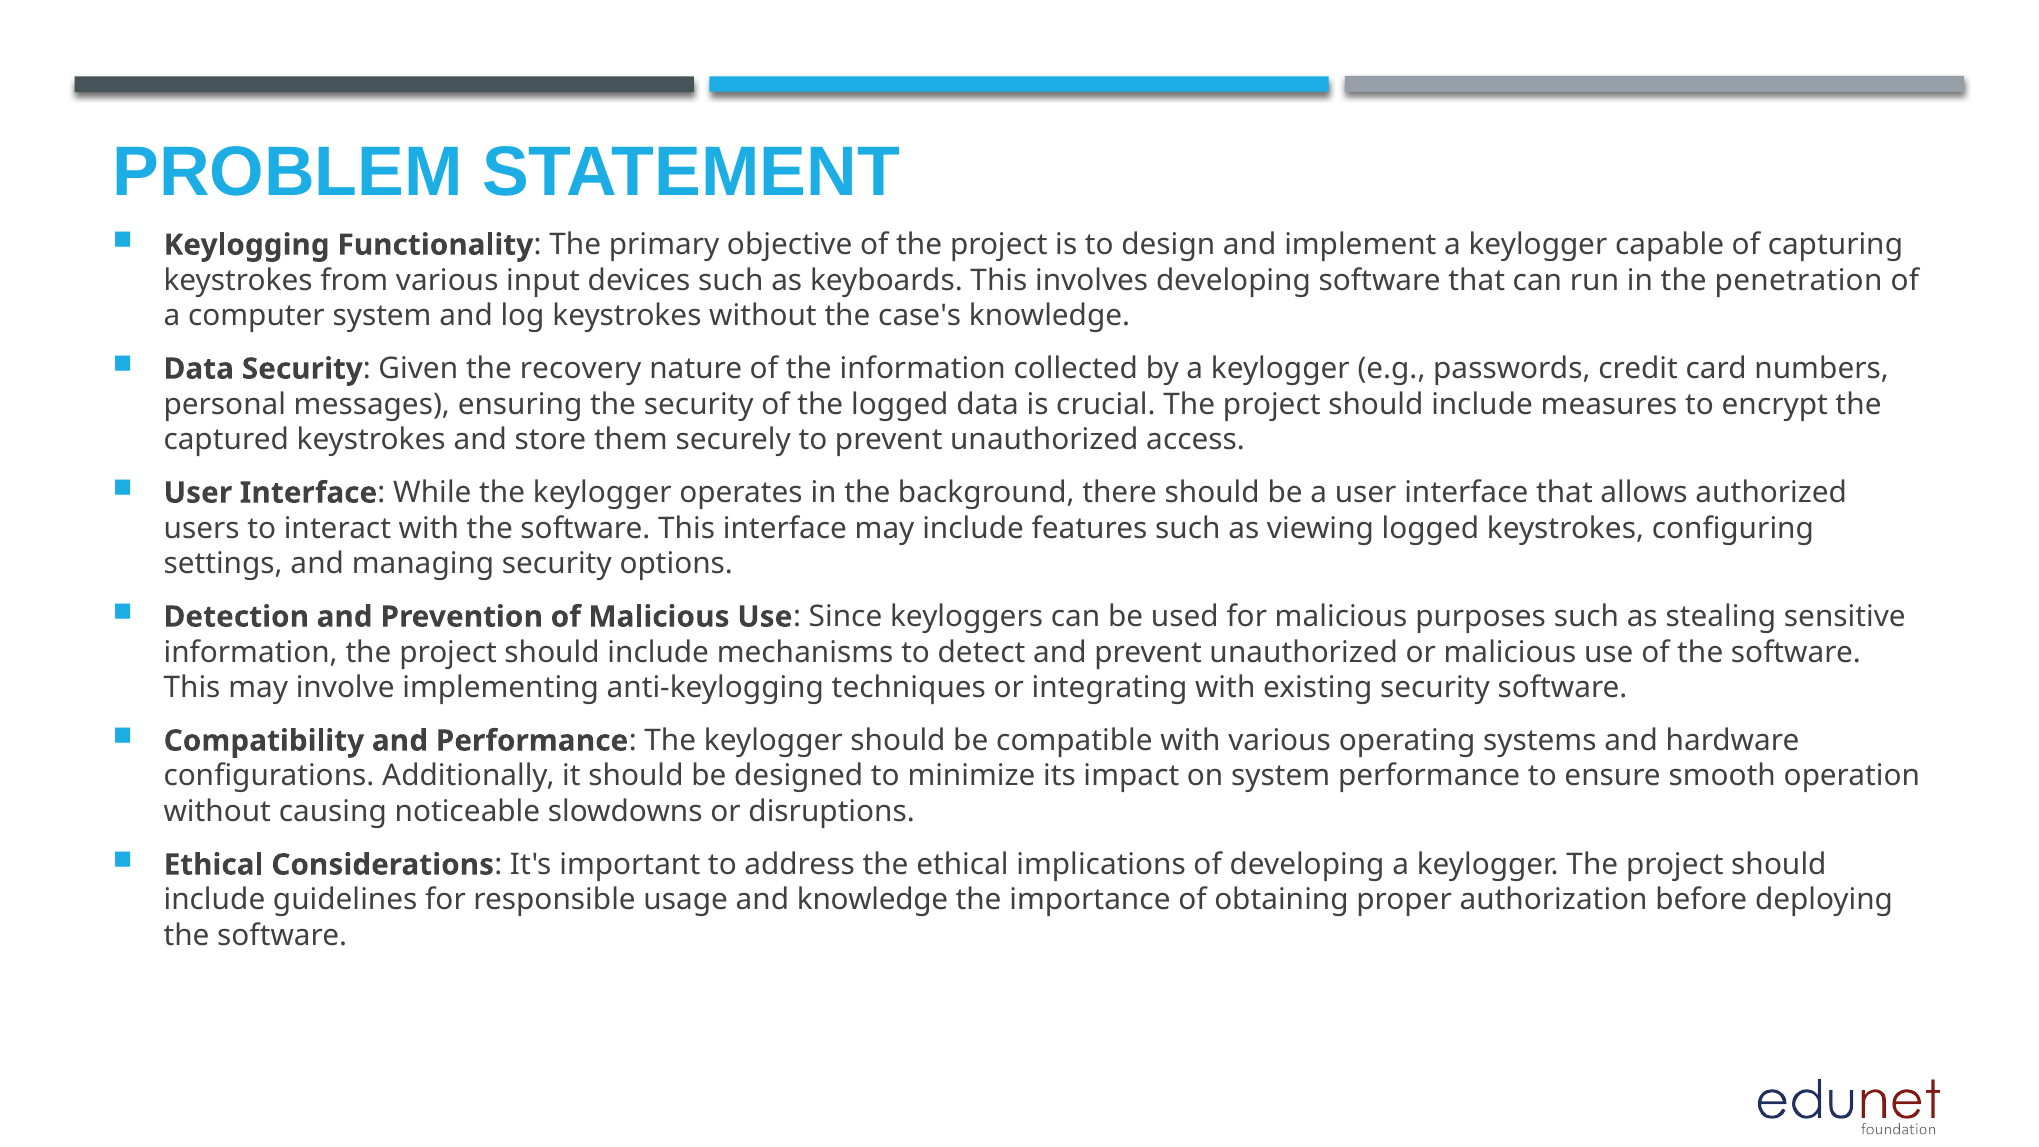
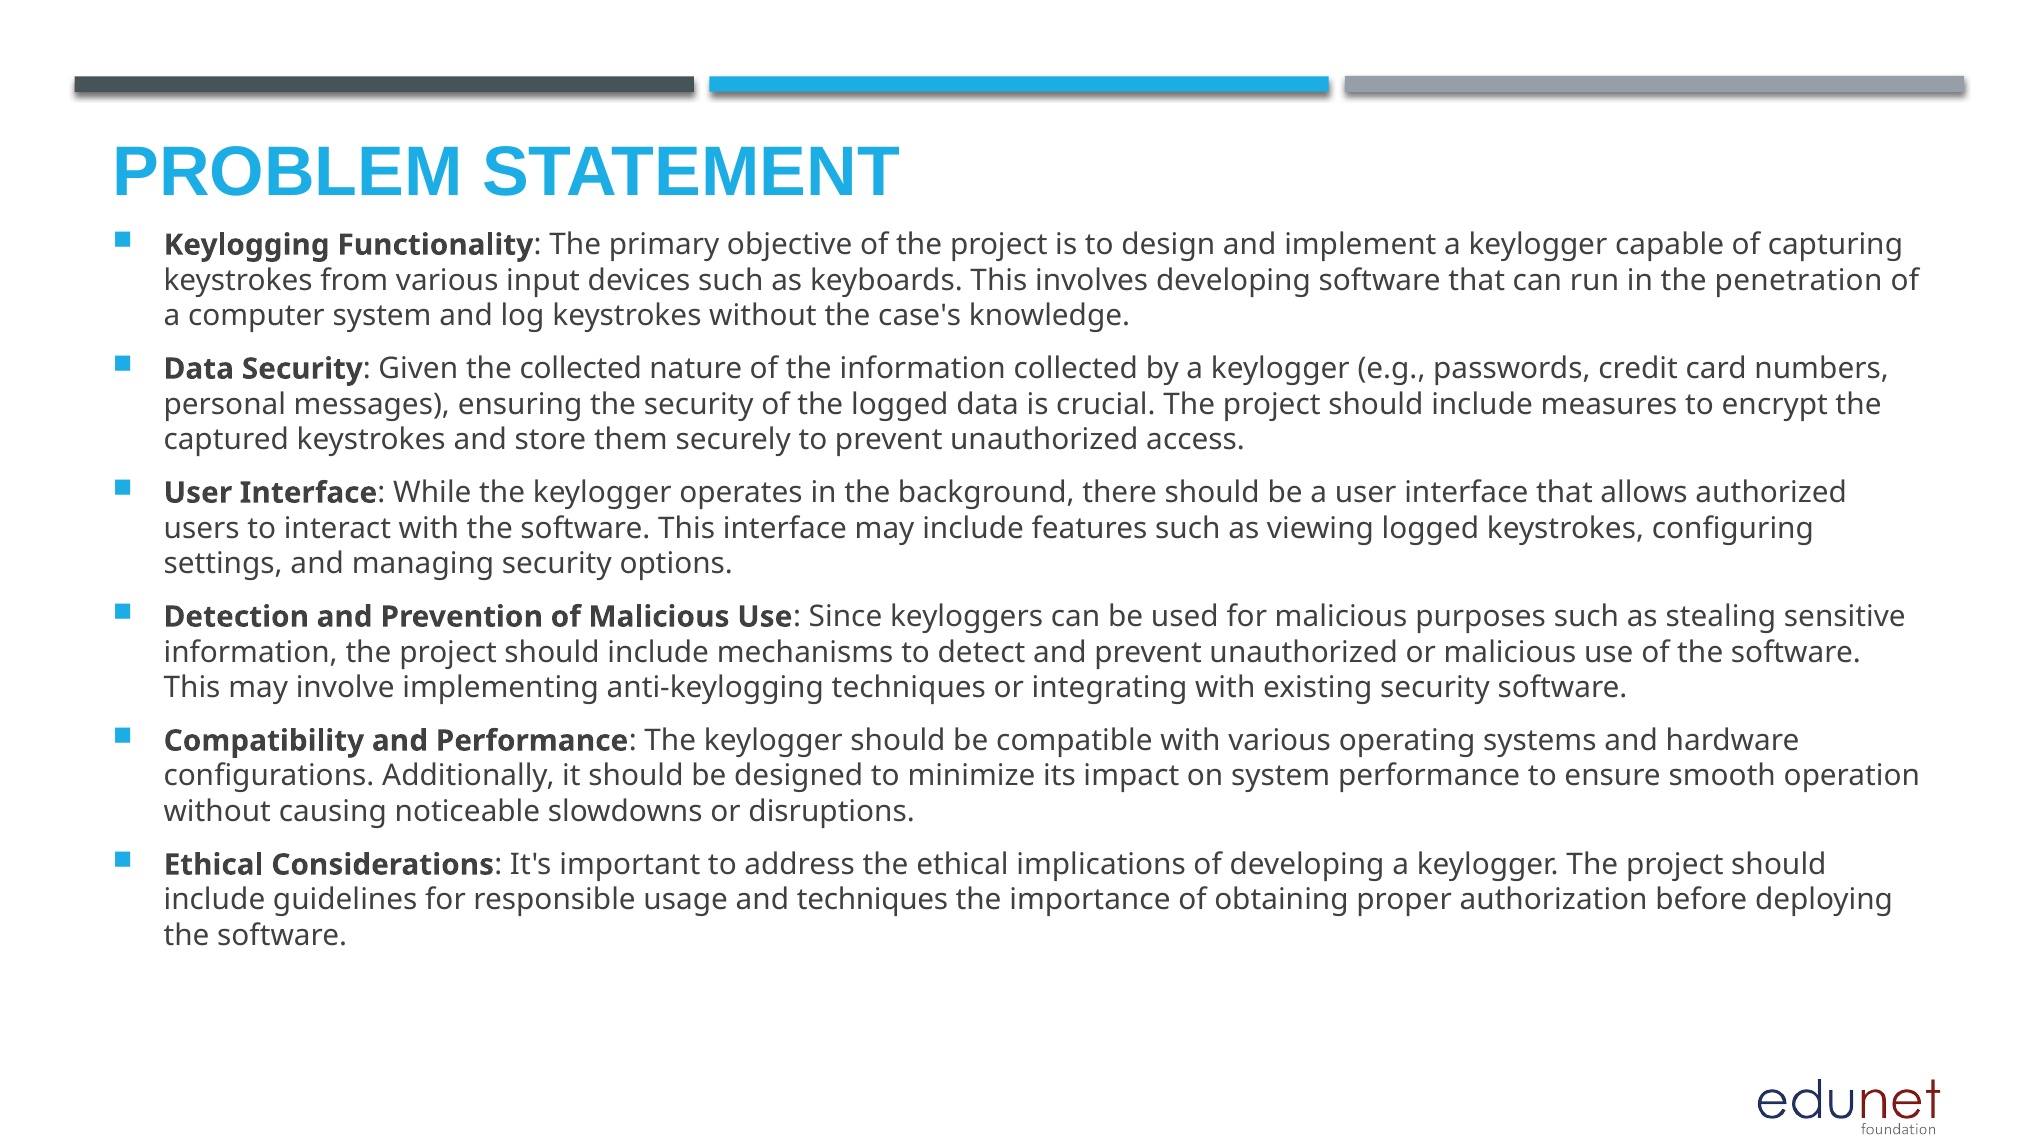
the recovery: recovery -> collected (581, 369)
and knowledge: knowledge -> techniques (873, 900)
